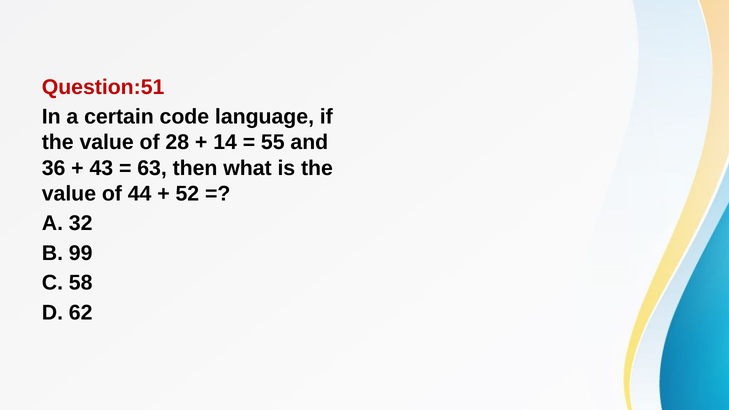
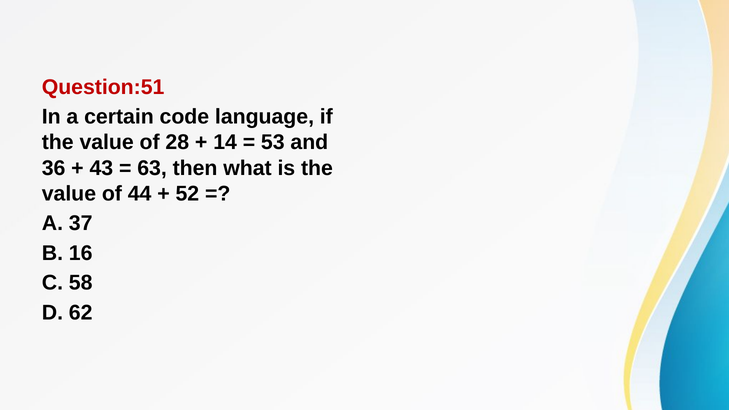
55: 55 -> 53 (273, 142)
32: 32 -> 37 (81, 223)
99: 99 -> 16 (81, 253)
